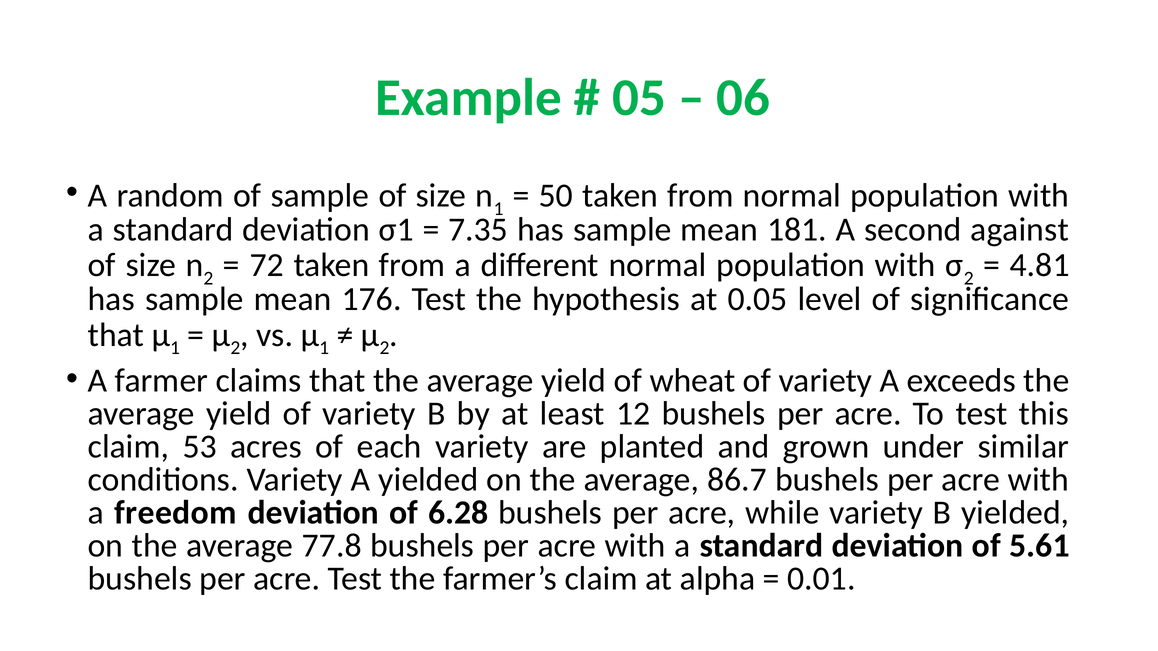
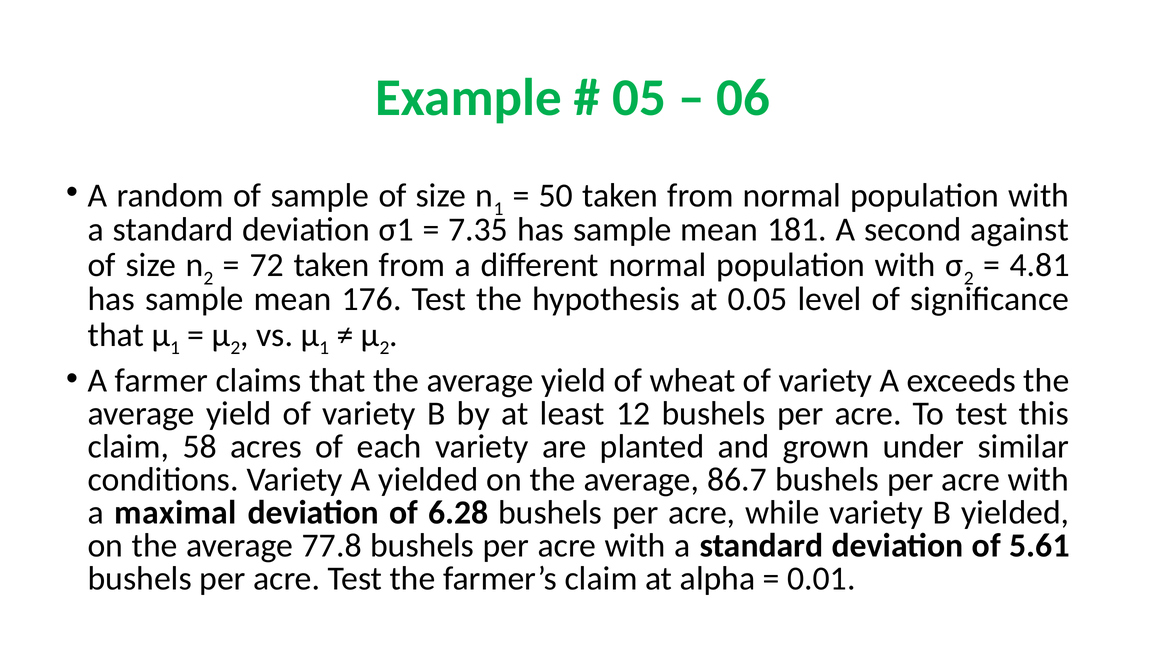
53: 53 -> 58 (200, 447)
freedom: freedom -> maximal (176, 513)
